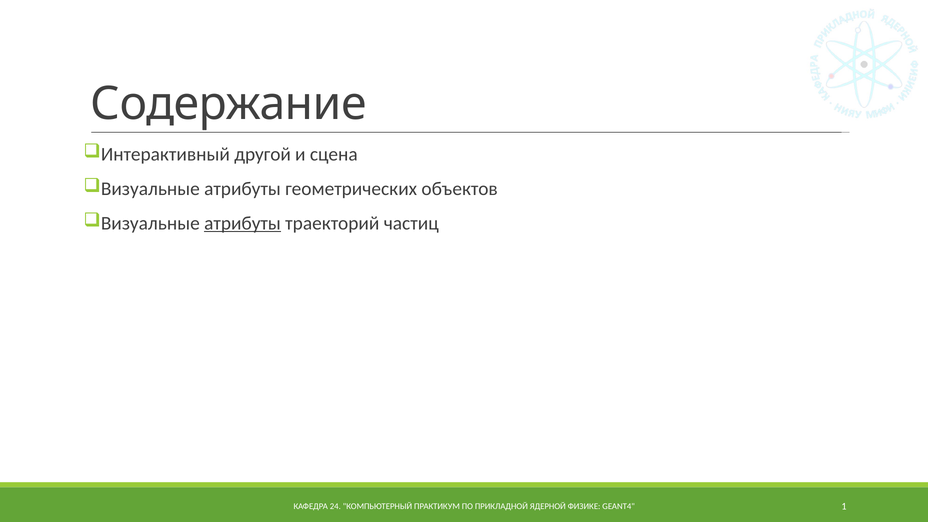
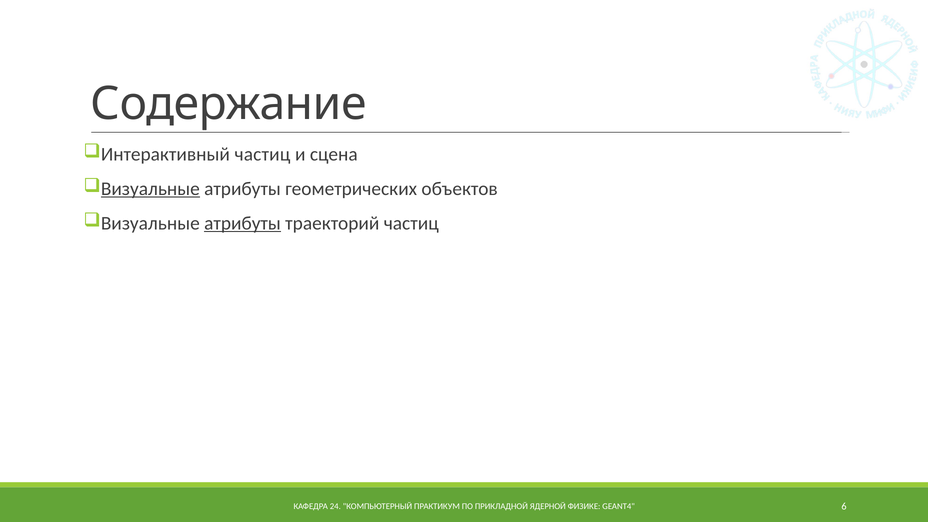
Интерактивный другой: другой -> частиц (262, 154)
Визуальные underline: none -> present (150, 189)
1: 1 -> 6 (844, 506)
